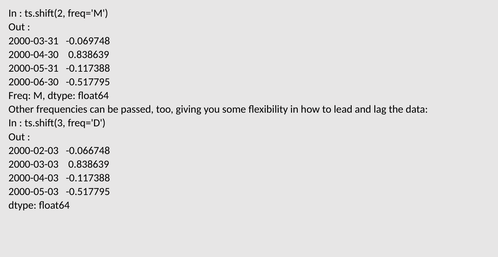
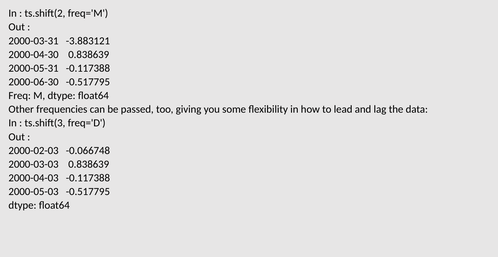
-0.069748: -0.069748 -> -3.883121 (88, 41)
